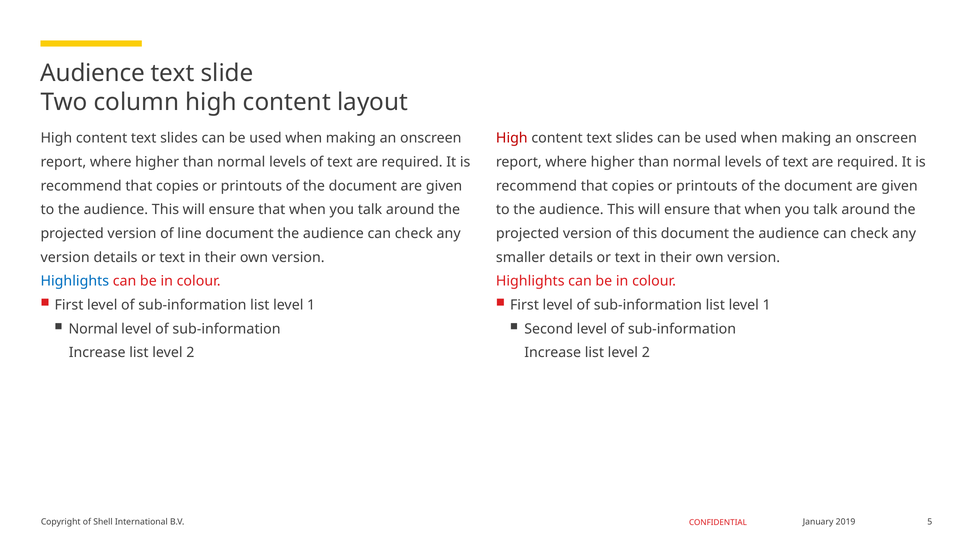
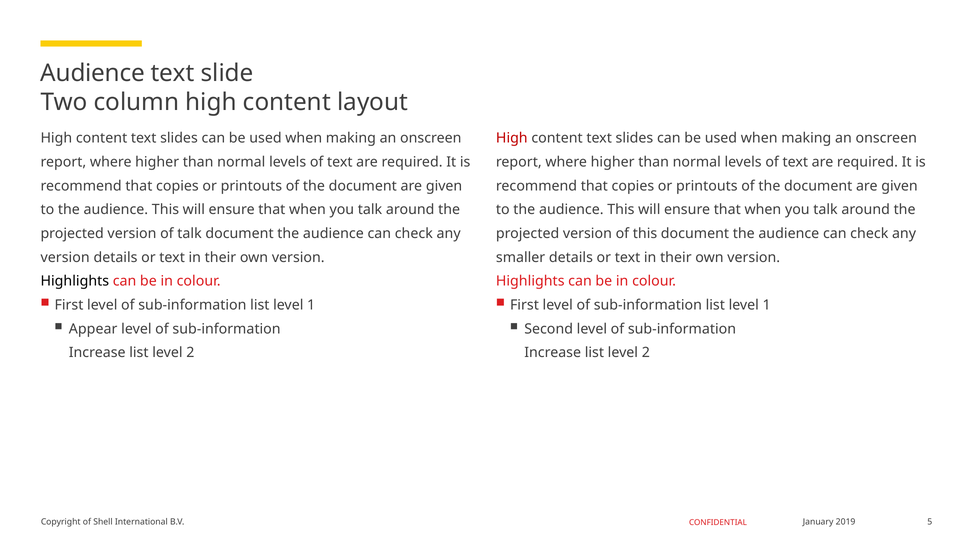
of line: line -> talk (190, 234)
Highlights colour: blue -> black (75, 281)
Normal: Normal -> Appear (93, 329)
